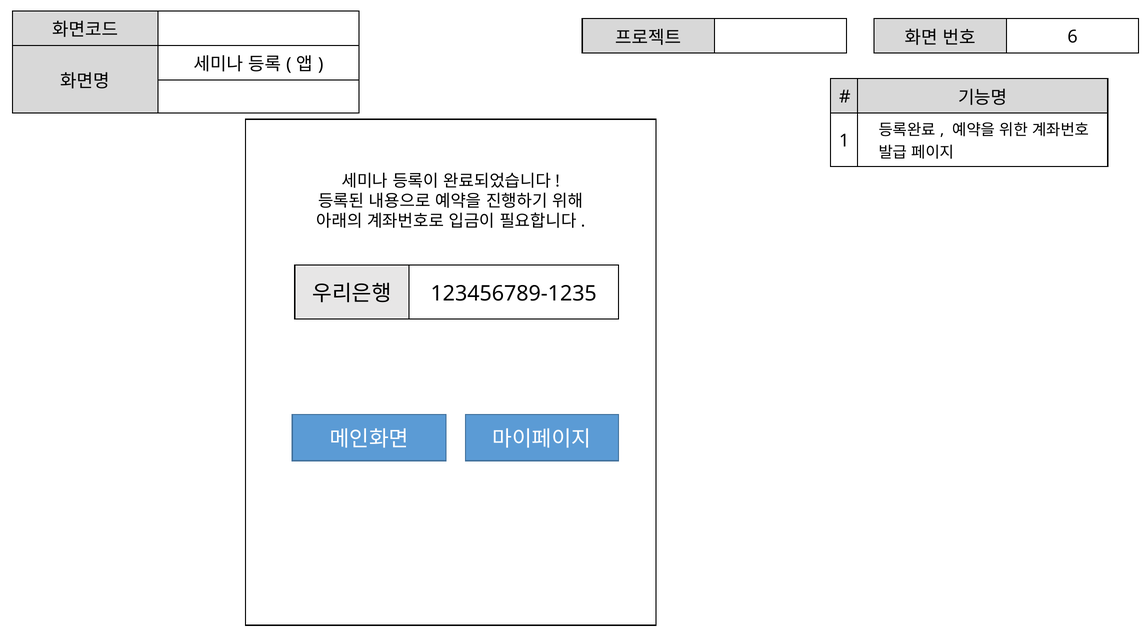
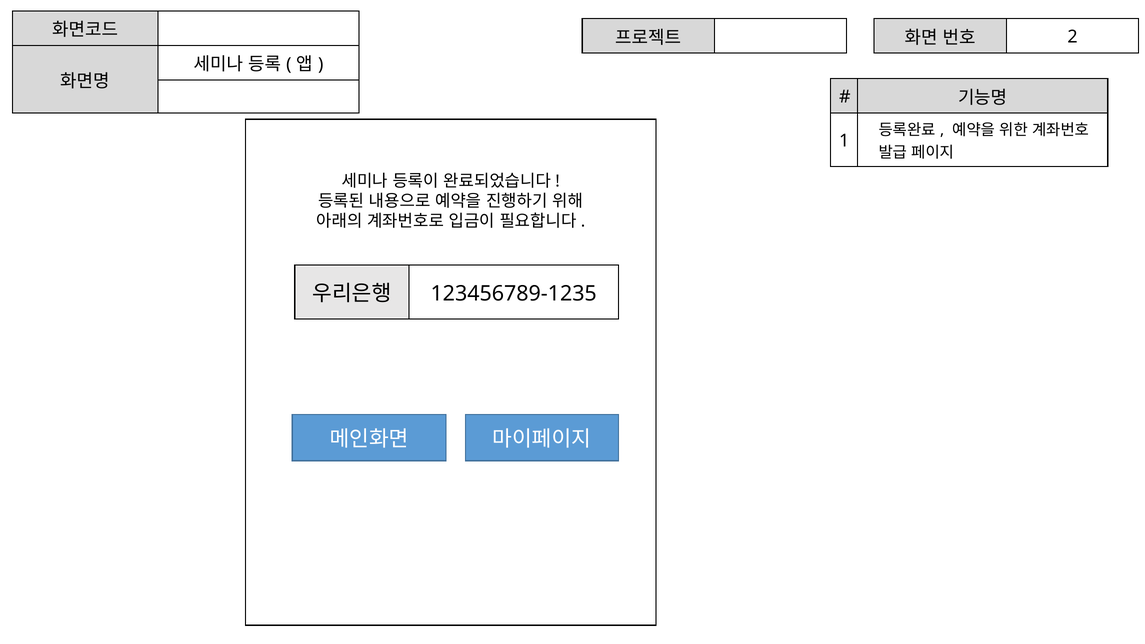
6: 6 -> 2 (1073, 37)
